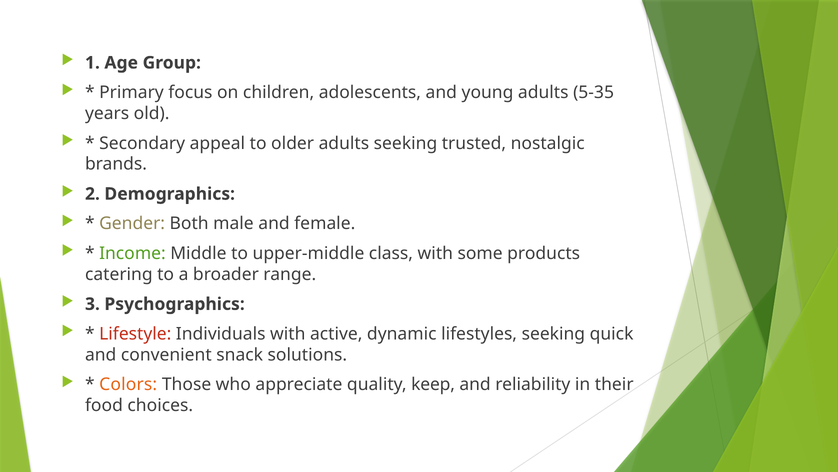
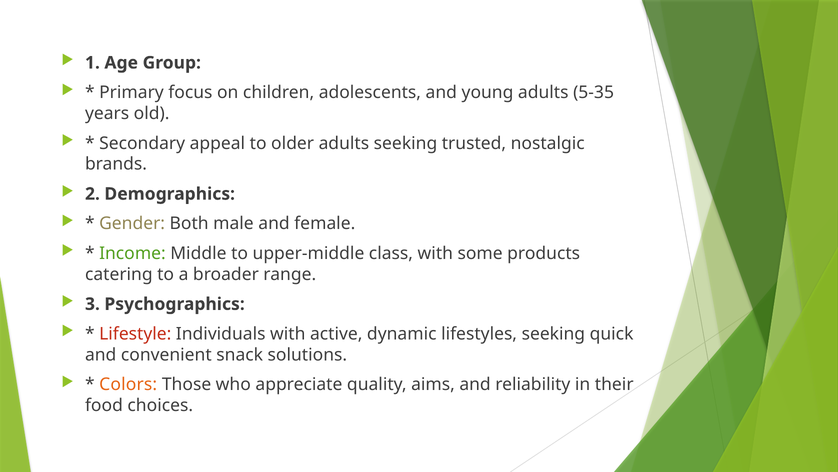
keep: keep -> aims (433, 384)
